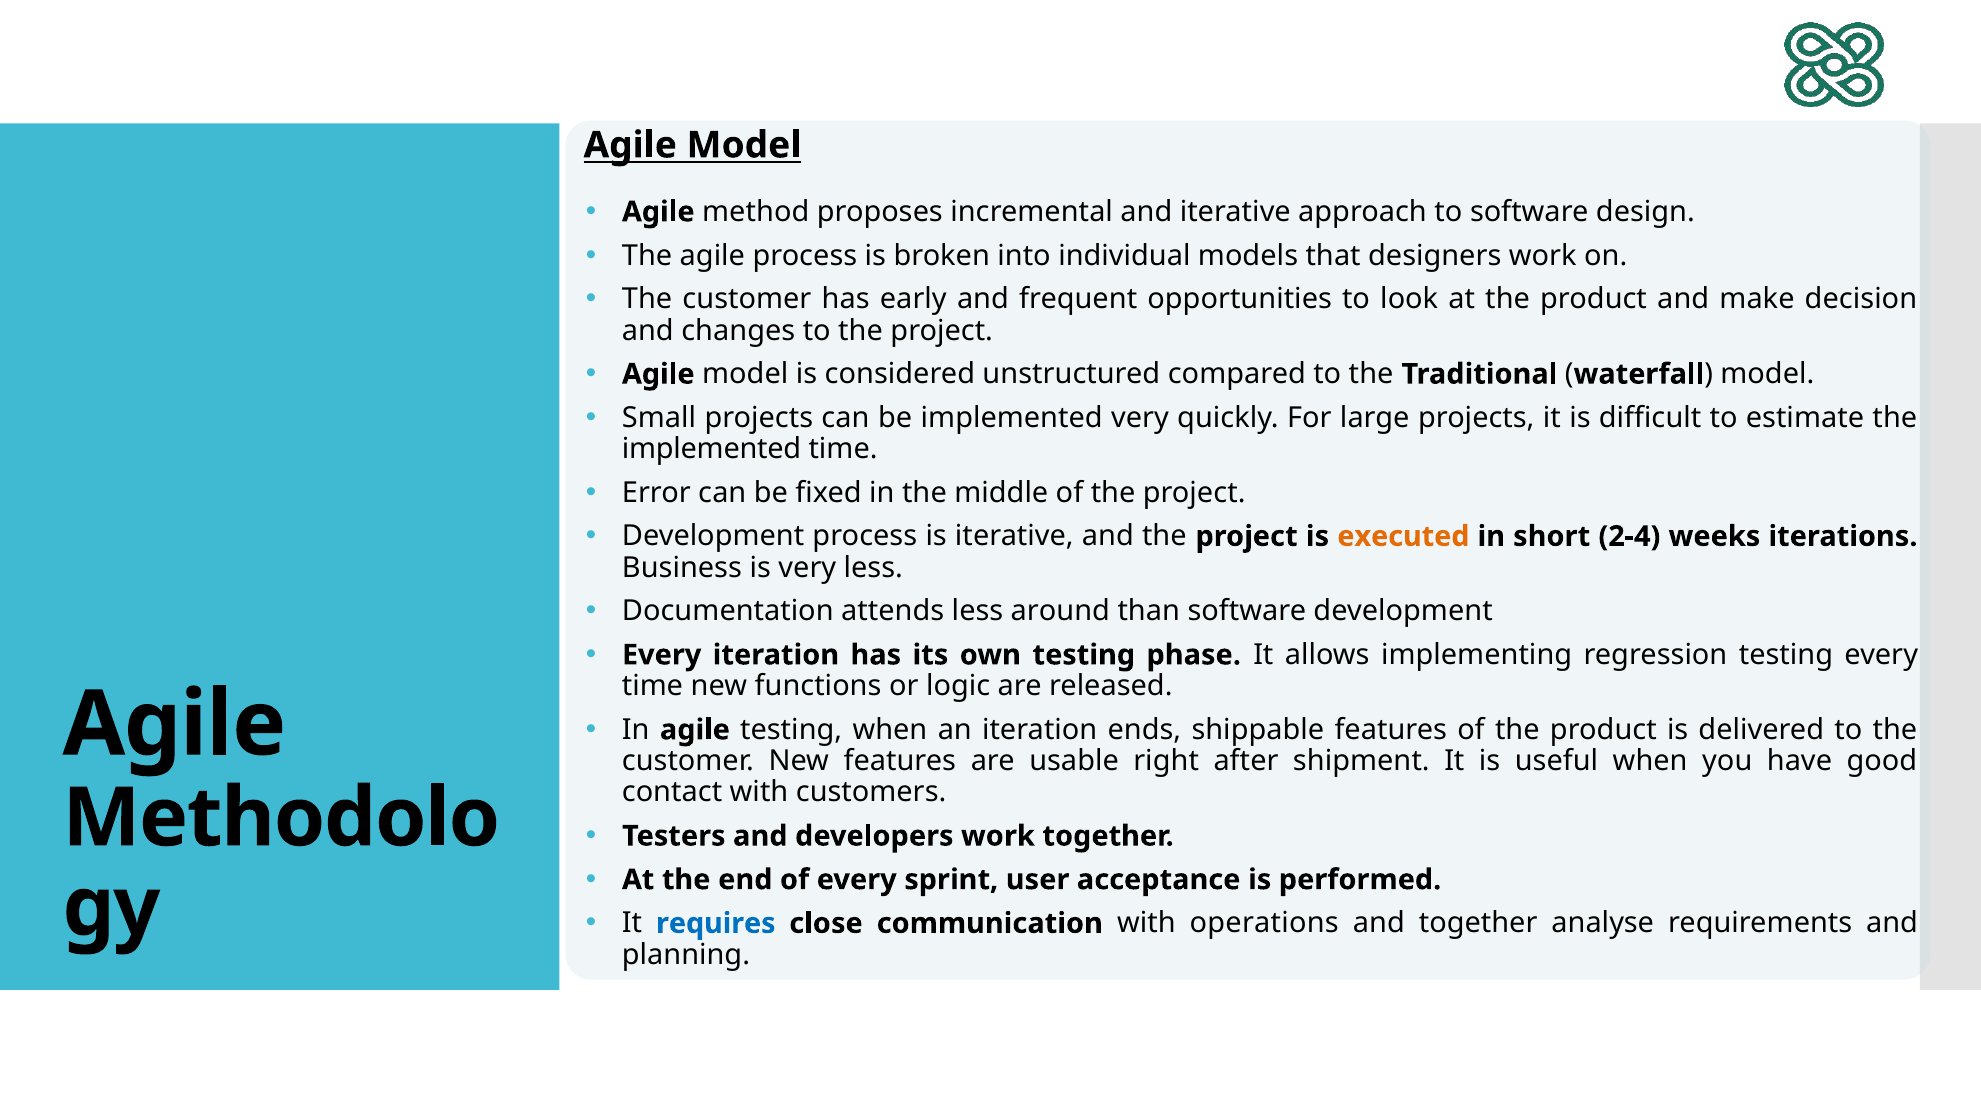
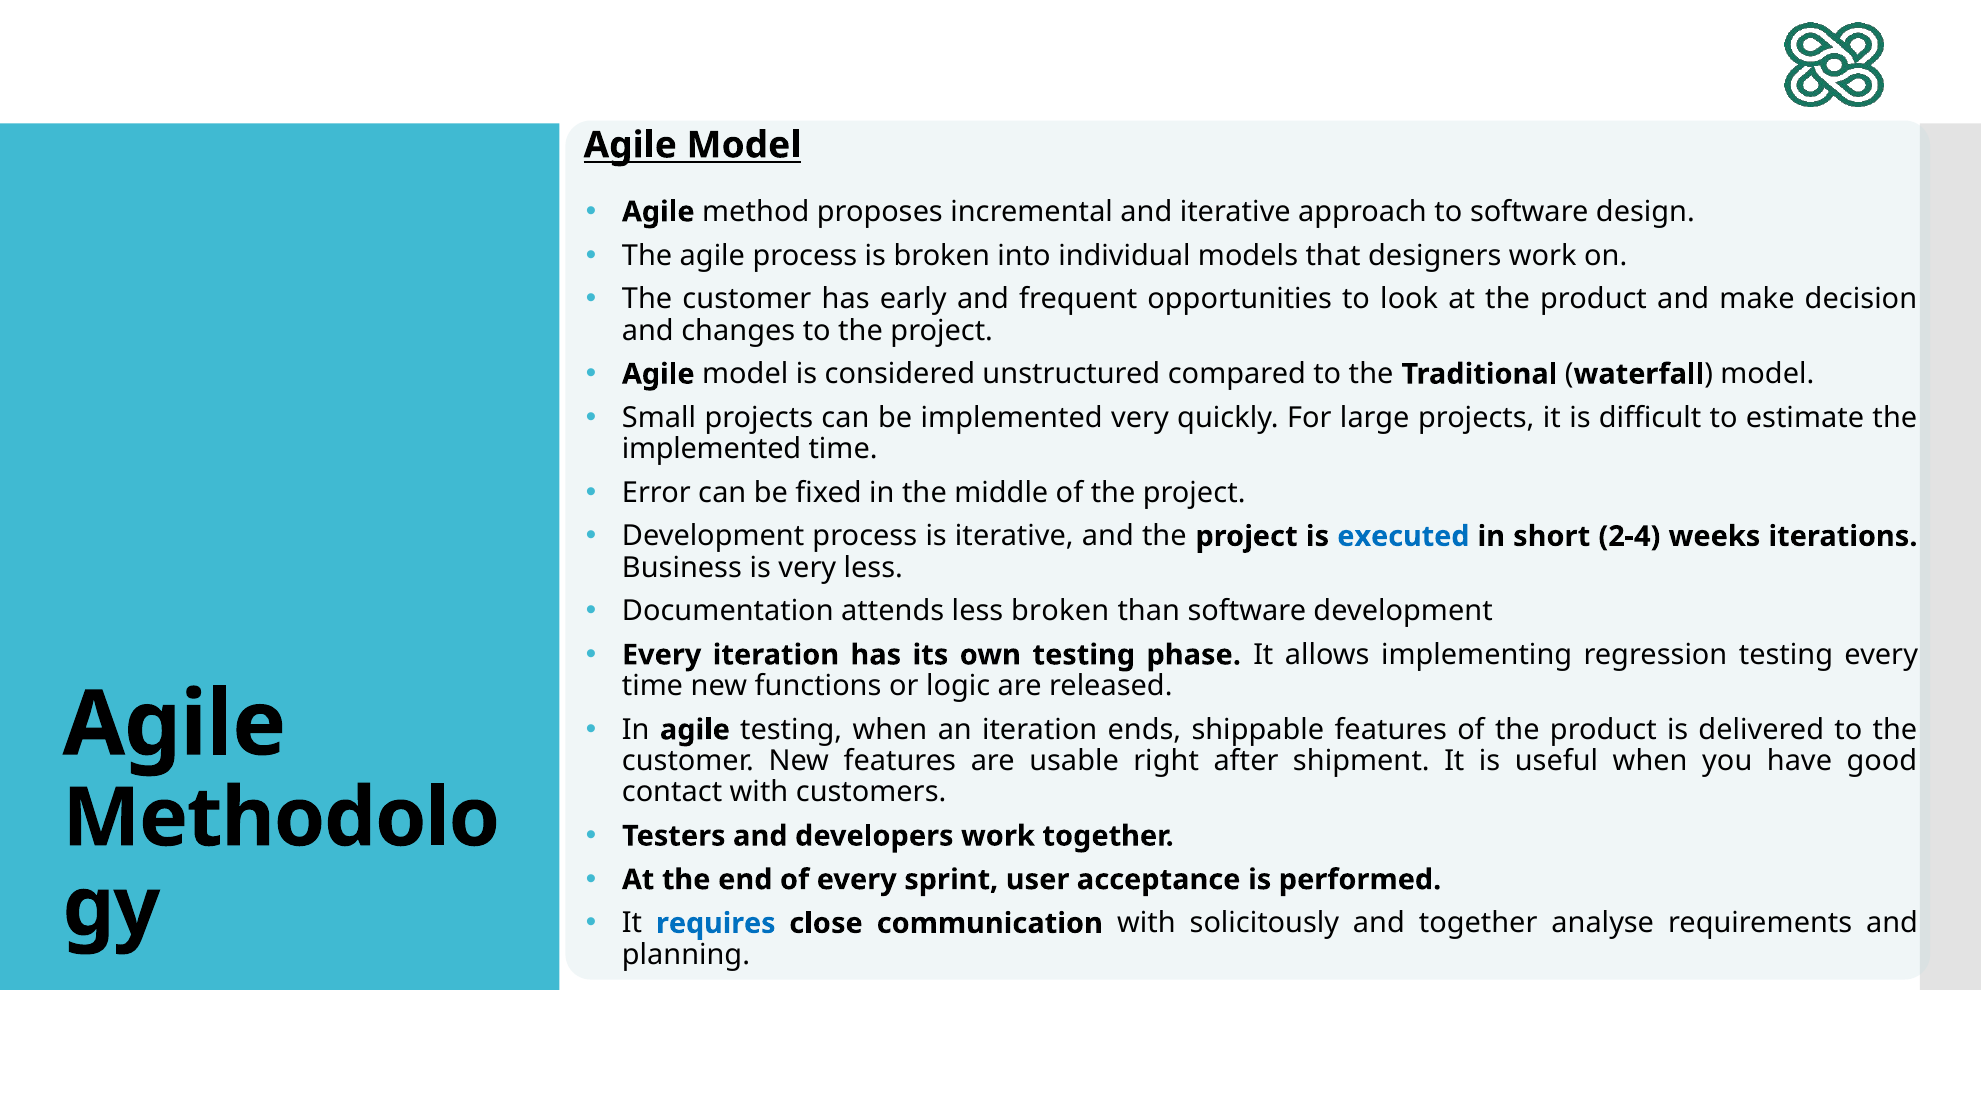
executed colour: orange -> blue (1403, 536)
less around: around -> broken (1060, 611)
operations: operations -> solicitously (1264, 923)
